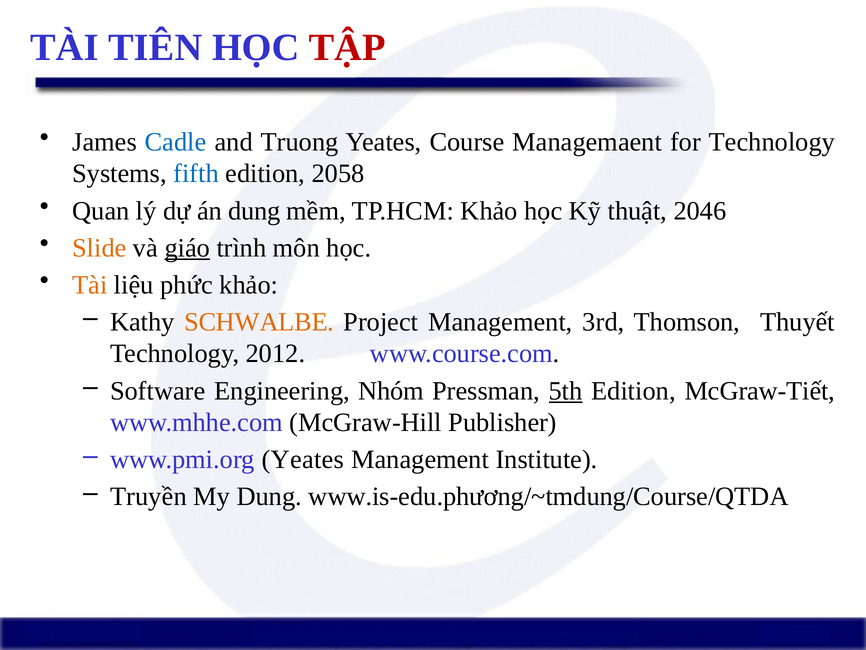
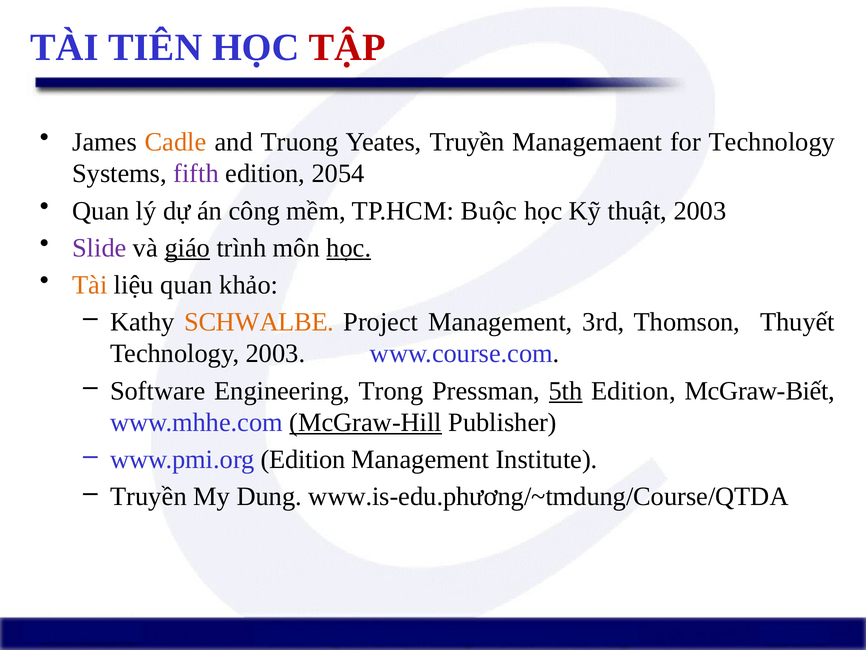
Cadle colour: blue -> orange (176, 142)
Yeates Course: Course -> Truyền (467, 142)
fifth colour: blue -> purple (196, 174)
2058: 2058 -> 2054 (338, 174)
án dung: dung -> công (254, 211)
TP.HCM Khảo: Khảo -> Buộc (489, 211)
thuật 2046: 2046 -> 2003 (700, 211)
Slide colour: orange -> purple (99, 248)
học underline: none -> present (349, 248)
liệu phức: phức -> quan (186, 285)
Technology 2012: 2012 -> 2003 (275, 353)
Nhóm: Nhóm -> Trong (391, 390)
McGraw-Tiết: McGraw-Tiết -> McGraw-Biết (760, 390)
McGraw-Hill underline: none -> present (366, 422)
www.pmi.org Yeates: Yeates -> Edition (303, 459)
